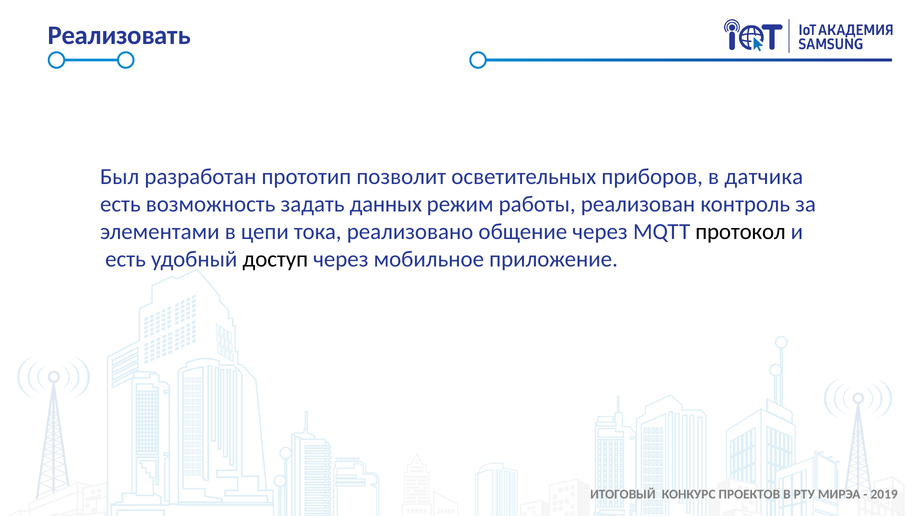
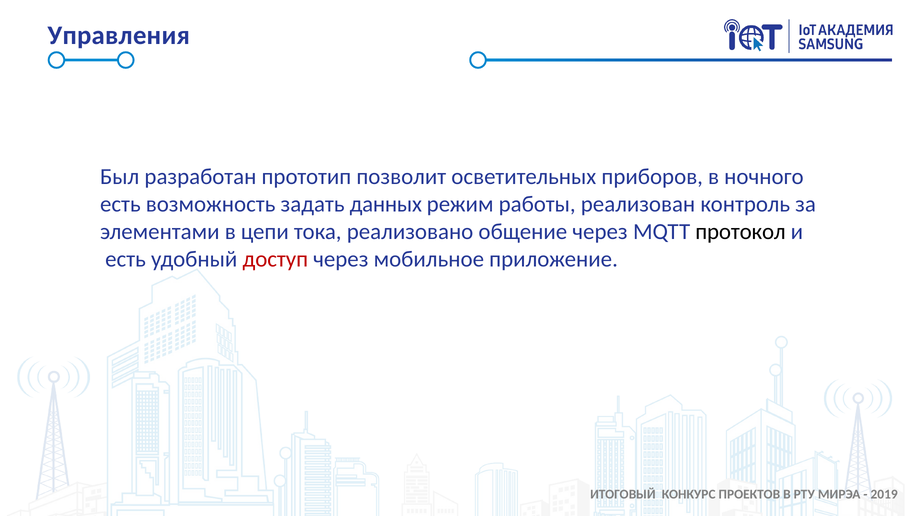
Реализовать: Реализовать -> Управления (119, 35)
датчика: датчика -> ночного (764, 177)
доступ colour: black -> red (275, 259)
